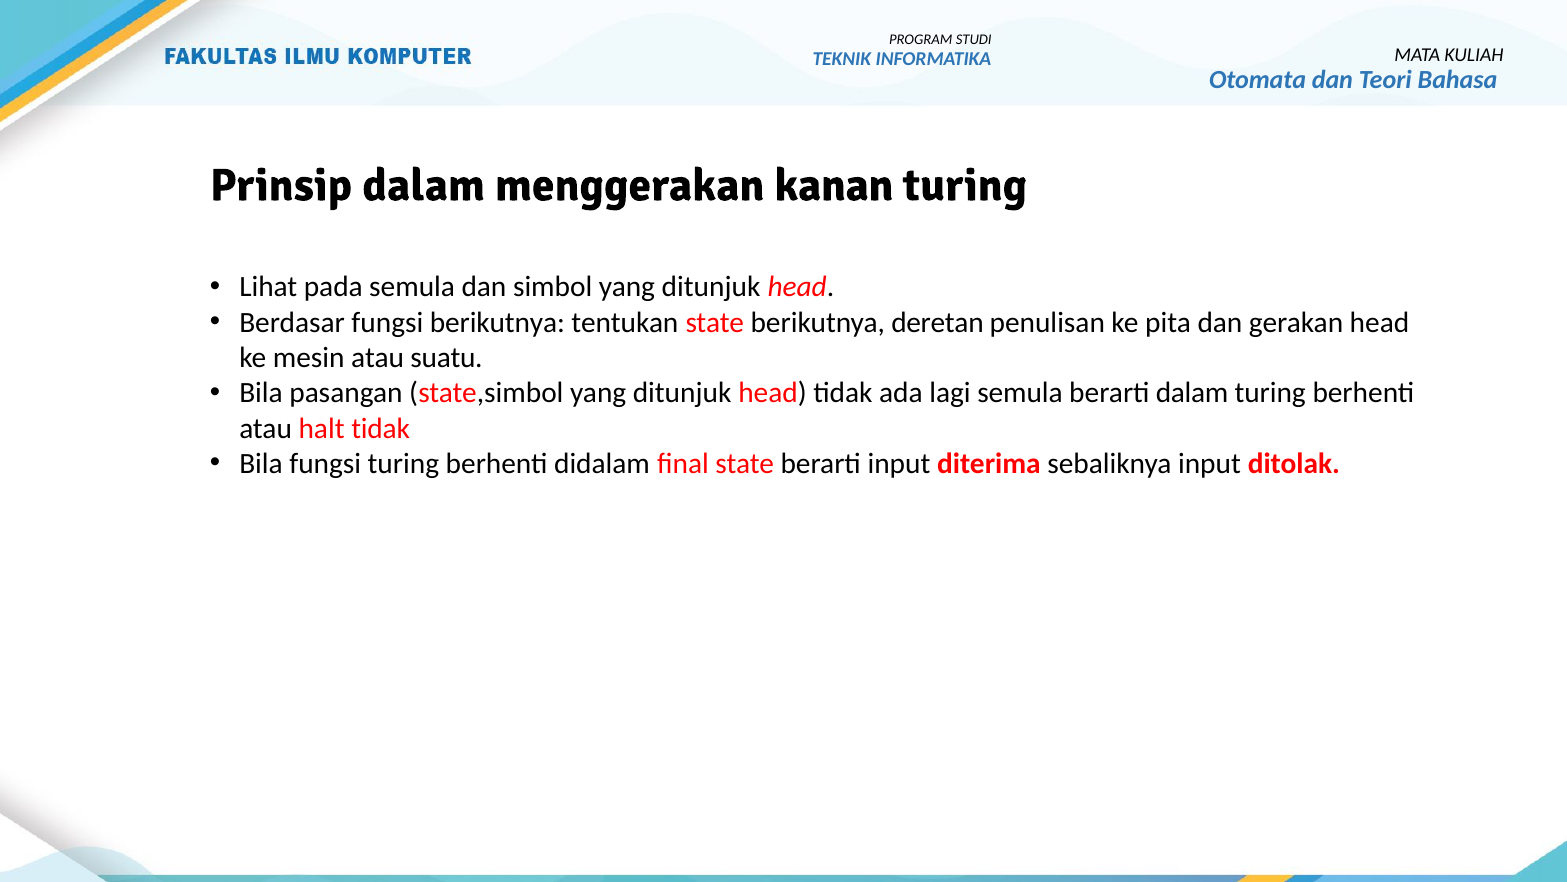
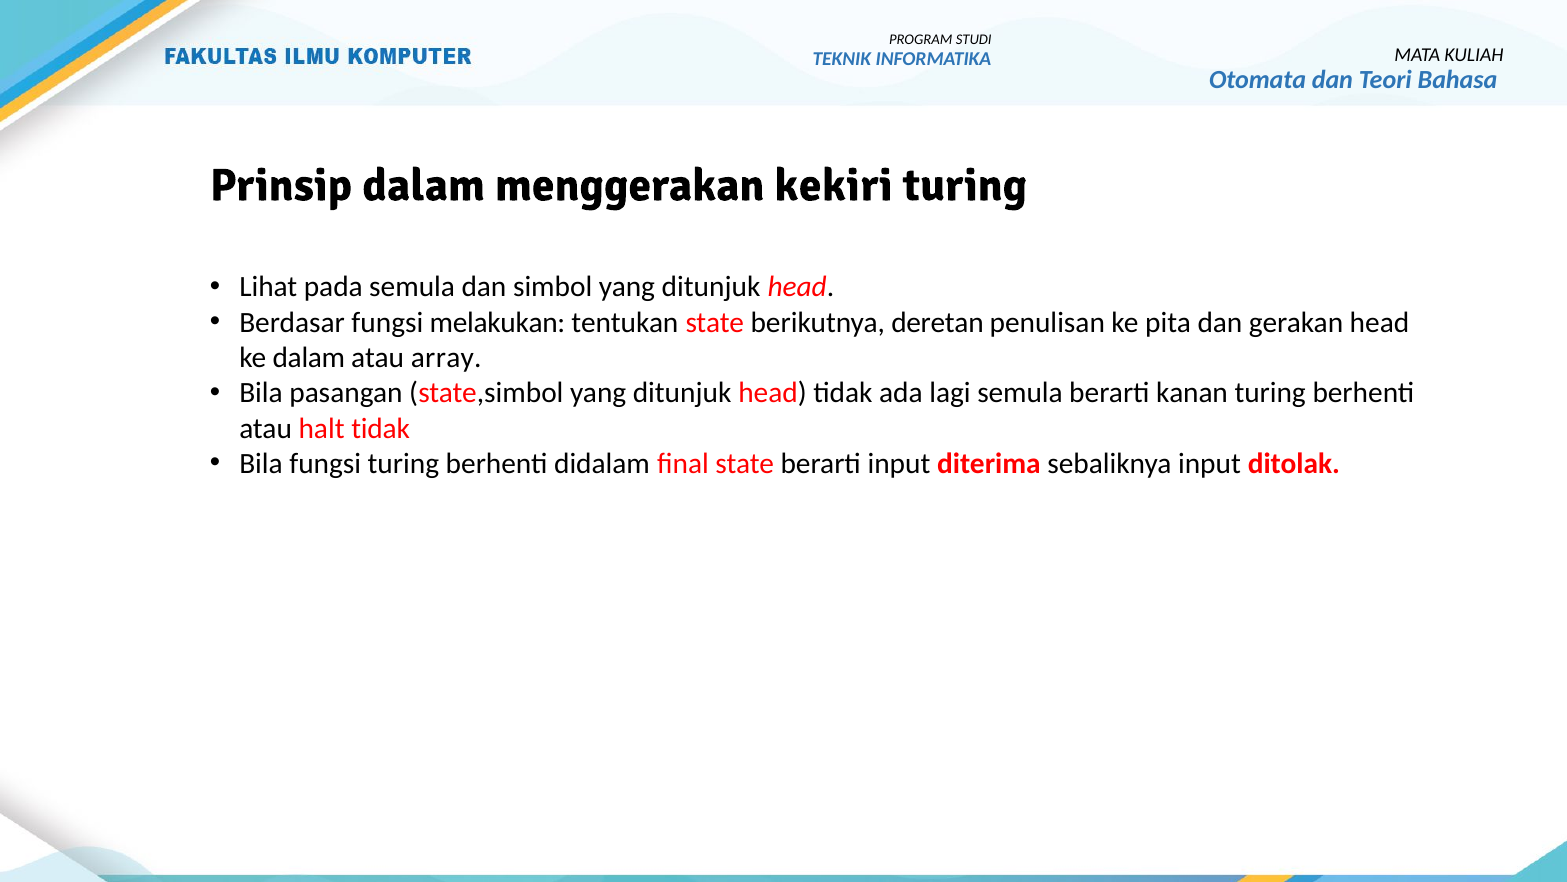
kanan: kanan -> kekiri (834, 185)
fungsi berikutnya: berikutnya -> melakukan (498, 322)
ke mesin: mesin -> dalam (309, 358)
suatu: suatu -> array (446, 358)
berarti dalam: dalam -> kanan (1192, 393)
